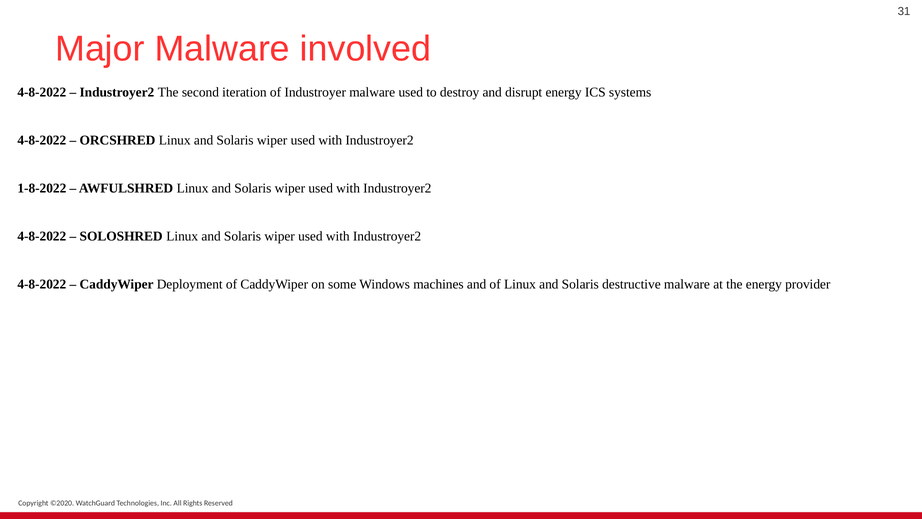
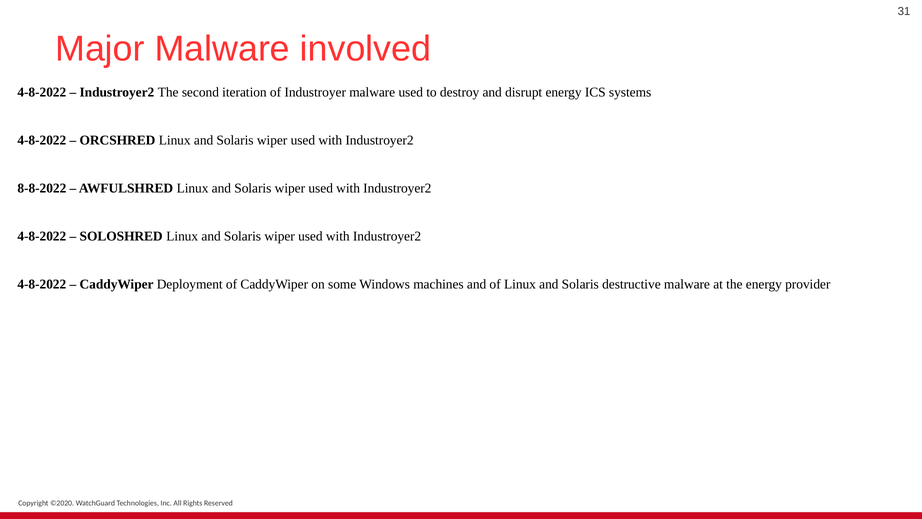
1-8-2022: 1-8-2022 -> 8-8-2022 (42, 188)
